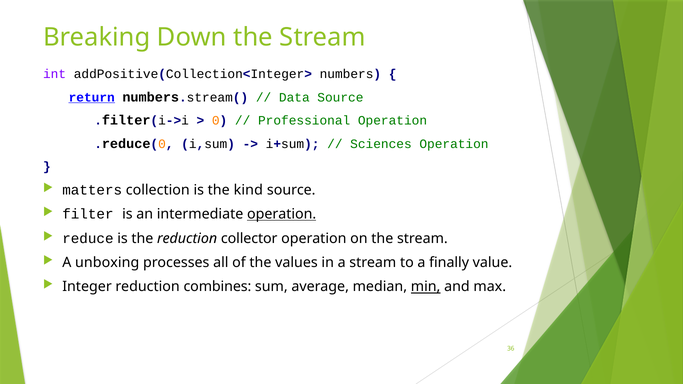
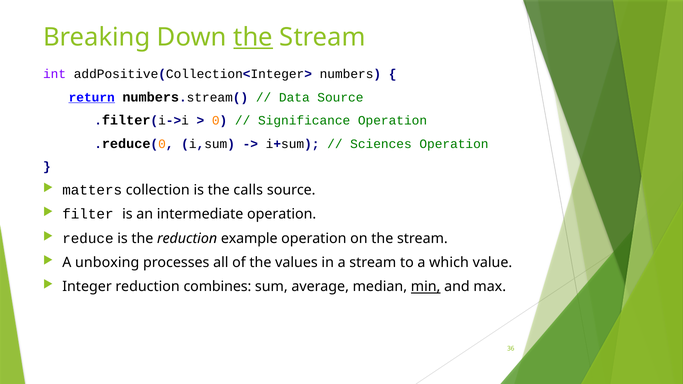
the underline: none -> present (253, 37)
Professional: Professional -> Significance (304, 121)
kind: kind -> calls (248, 190)
operation underline: present -> none (282, 214)
collector: collector -> example (249, 238)
finally: finally -> which (449, 263)
